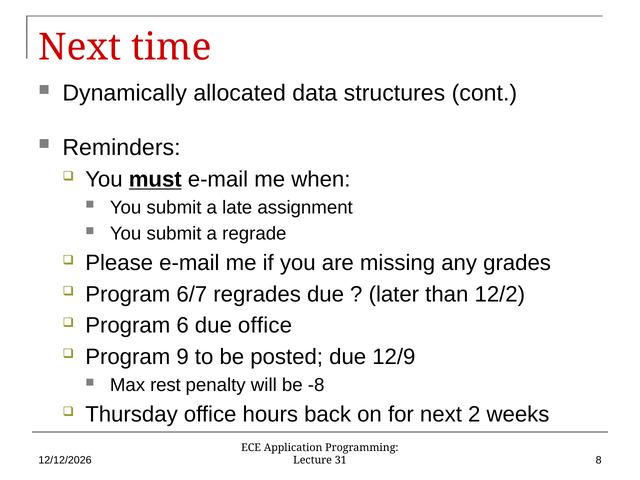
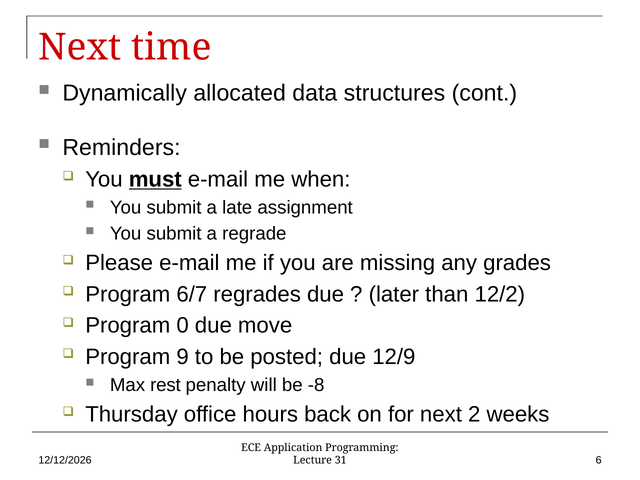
6: 6 -> 0 (183, 326)
due office: office -> move (265, 326)
8: 8 -> 6 (599, 460)
